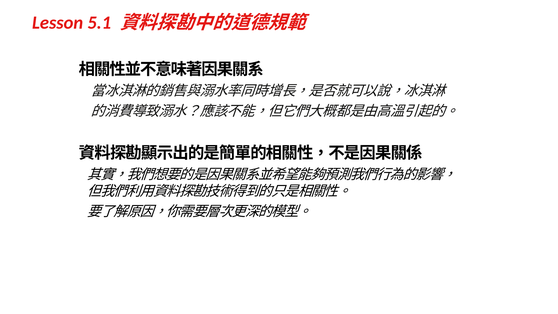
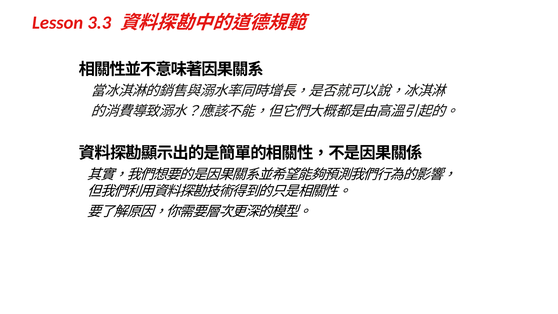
5.1: 5.1 -> 3.3 (99, 23)
